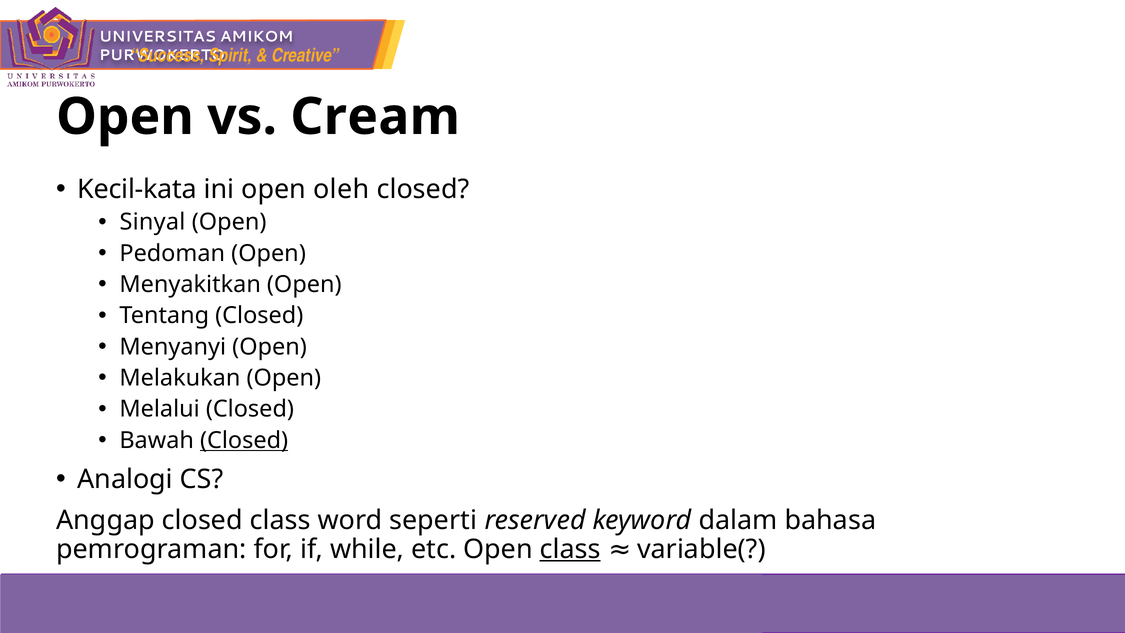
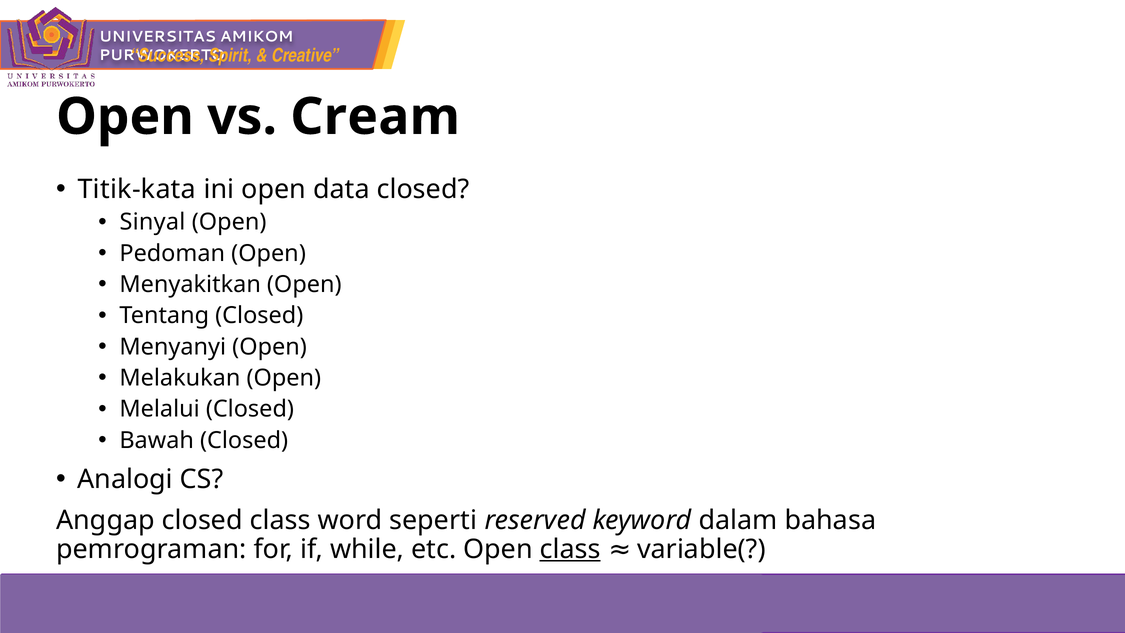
Kecil-kata: Kecil-kata -> Titik-kata (137, 189)
oleh: oleh -> data (341, 189)
Closed underline: present -> none (244, 440)
